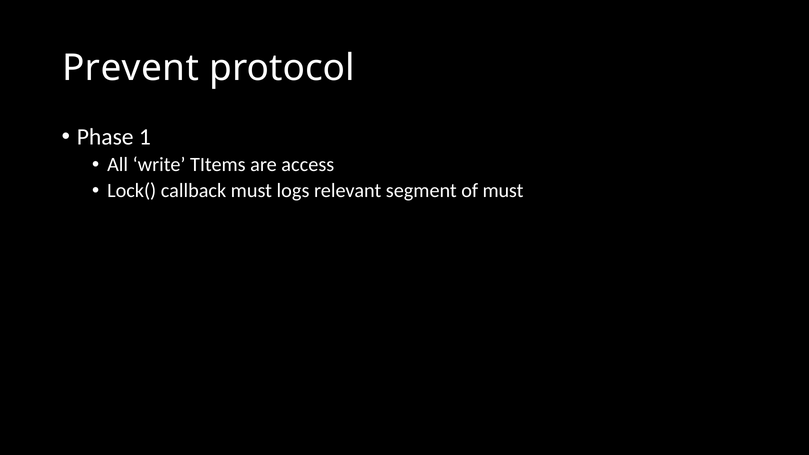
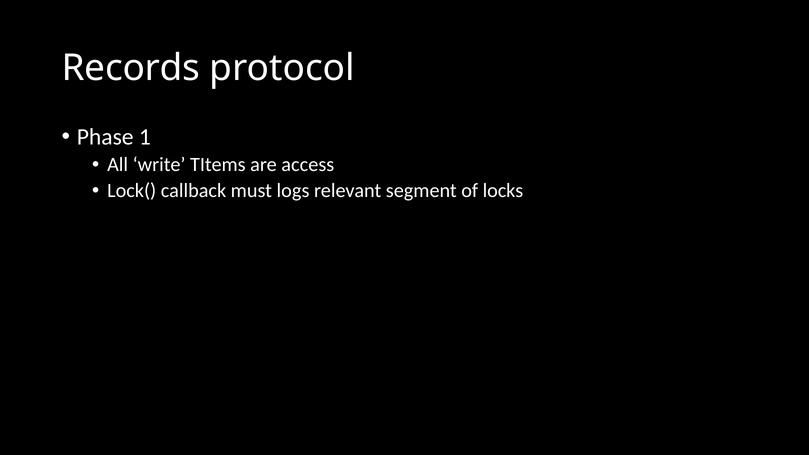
Prevent: Prevent -> Records (131, 68)
of must: must -> locks (503, 191)
